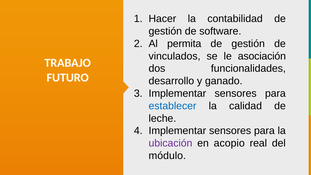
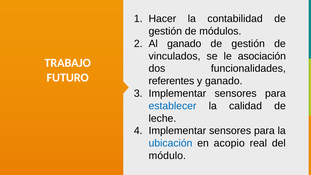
software: software -> módulos (220, 31)
Al permita: permita -> ganado (184, 44)
desarrollo: desarrollo -> referentes (171, 81)
ubicación colour: purple -> blue (170, 143)
